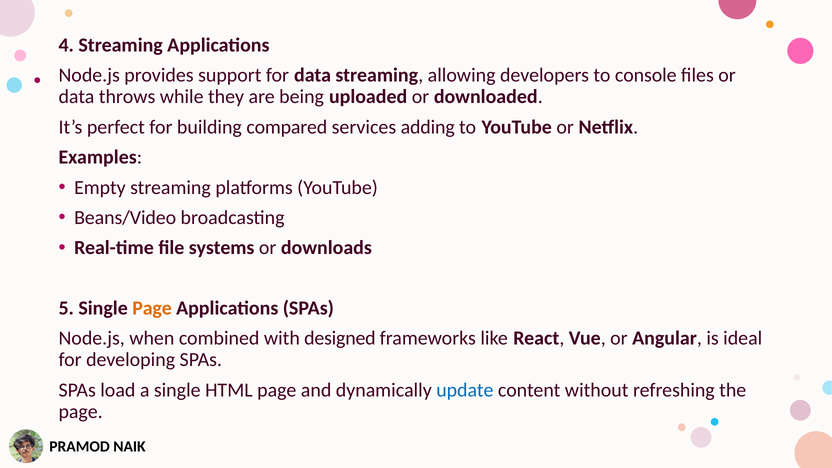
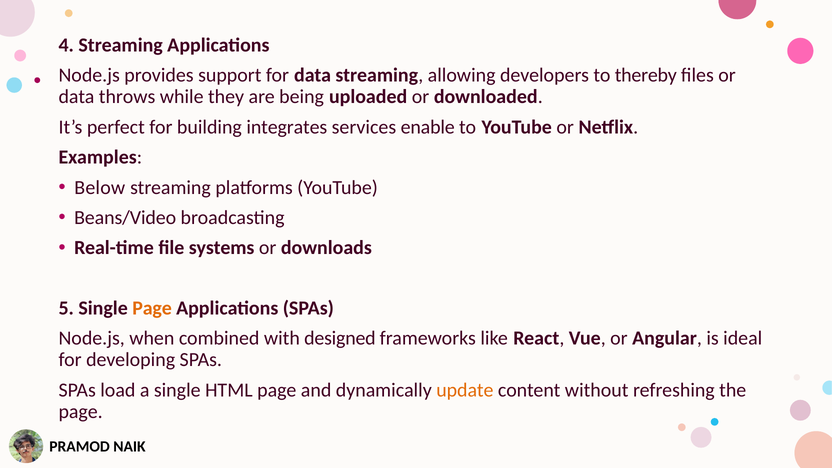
console: console -> thereby (646, 75)
compared: compared -> integrates (287, 127)
adding: adding -> enable (428, 127)
Empty: Empty -> Below (100, 187)
update colour: blue -> orange (465, 390)
